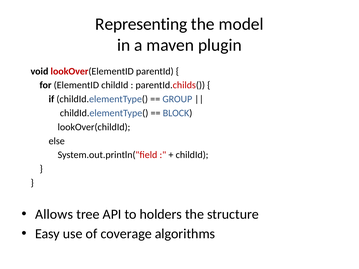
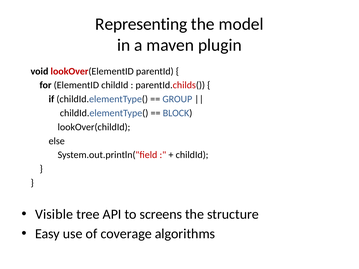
Allows: Allows -> Visible (54, 214)
holders: holders -> screens (161, 214)
